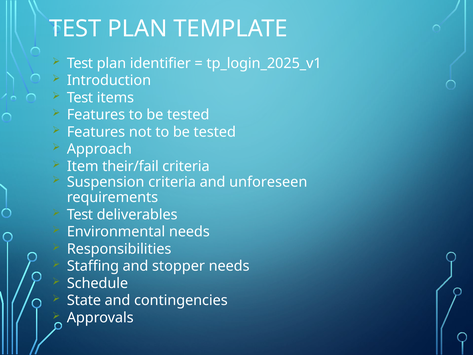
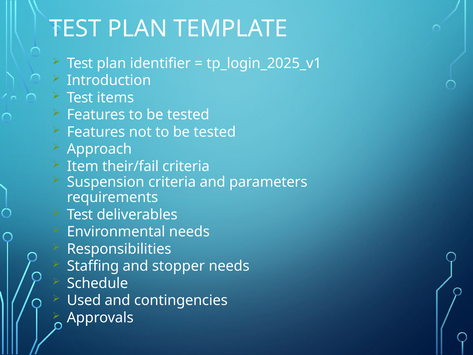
unforeseen: unforeseen -> parameters (268, 182)
State: State -> Used (84, 300)
